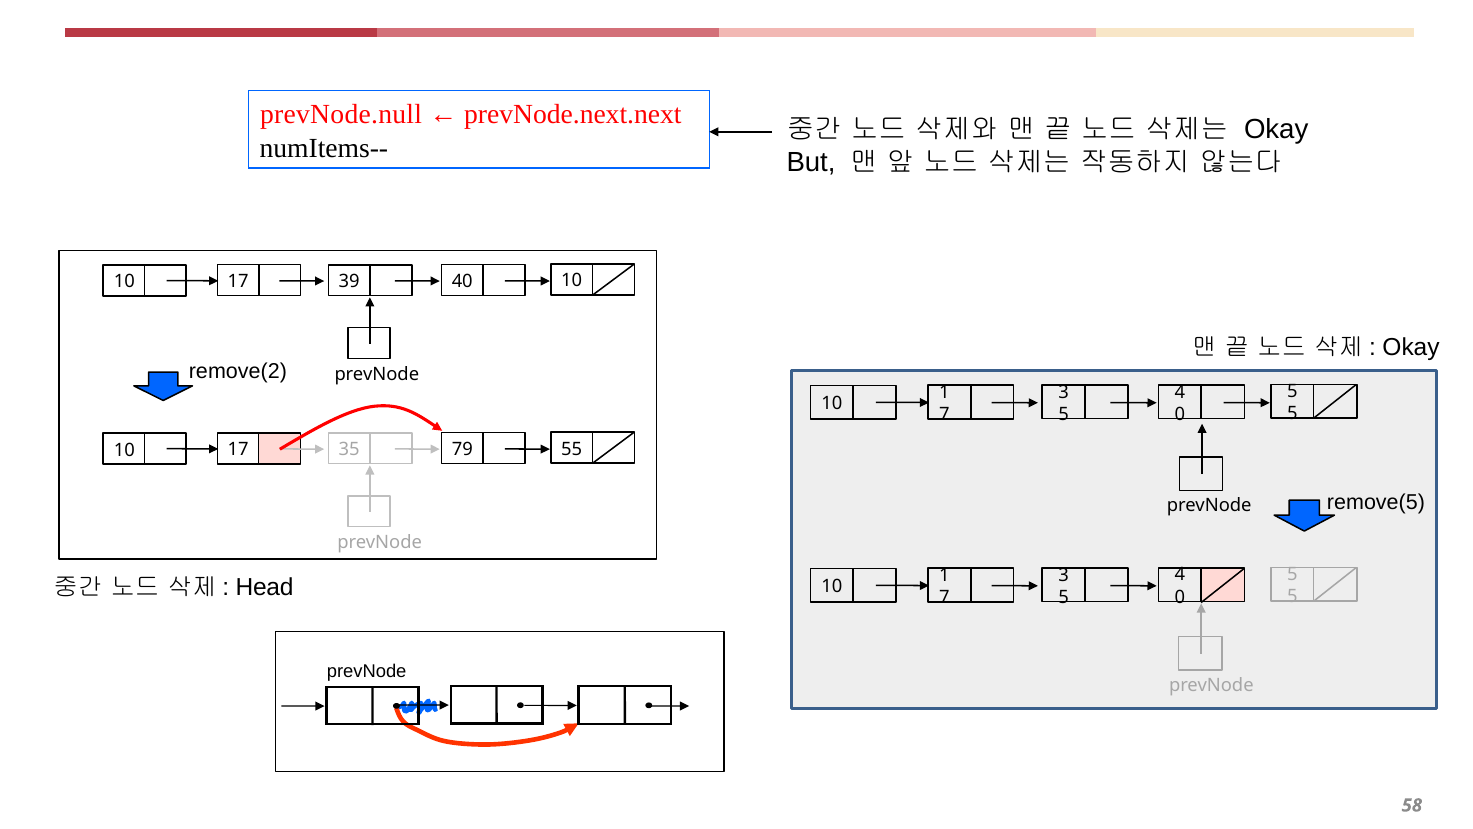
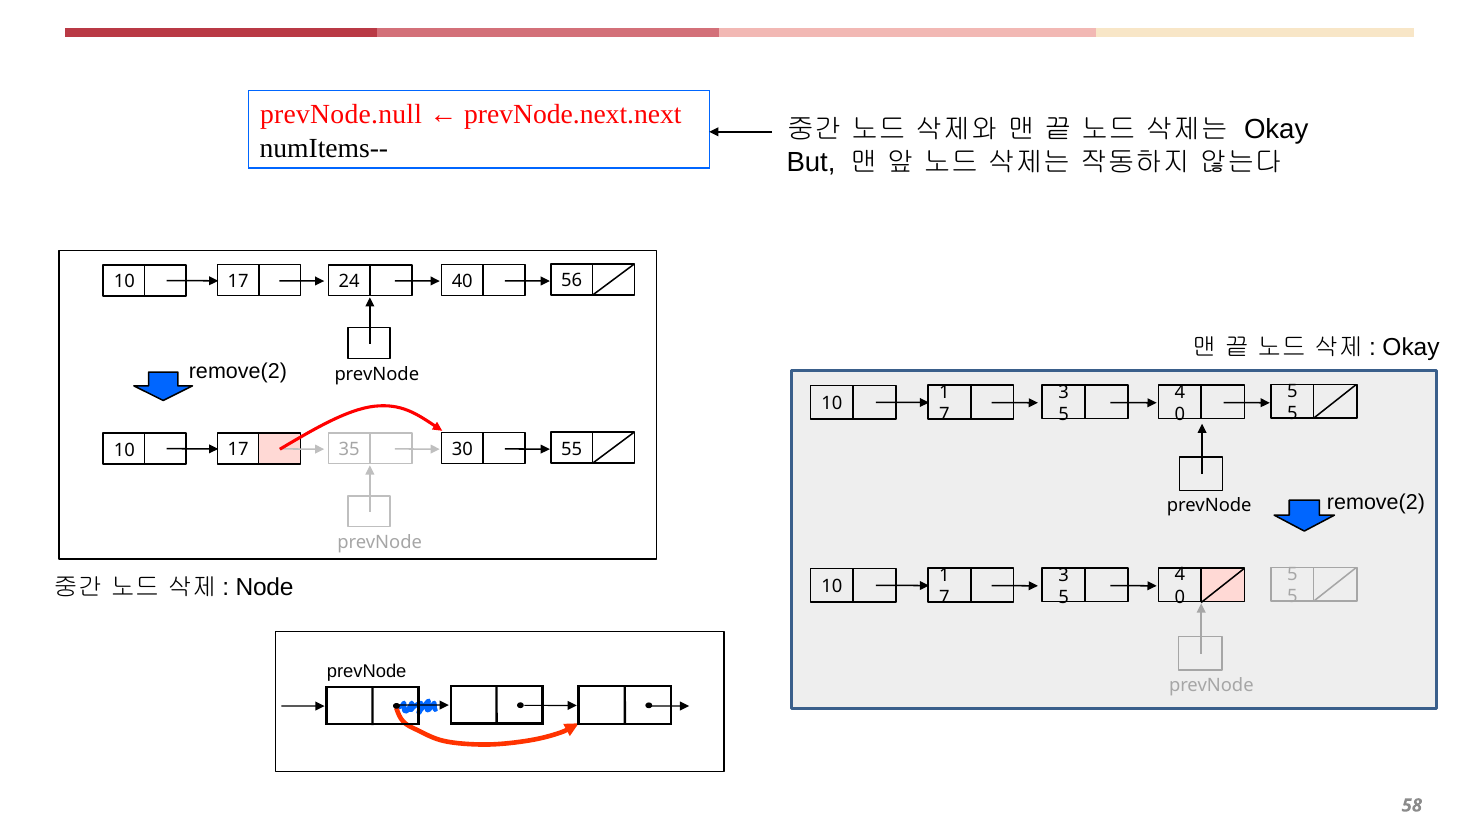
39: 39 -> 24 (349, 281)
40 10: 10 -> 56 (572, 281)
79: 79 -> 30 (462, 449)
remove(5: remove(5 -> remove(2 (1376, 502)
Head: Head -> Node (265, 587)
